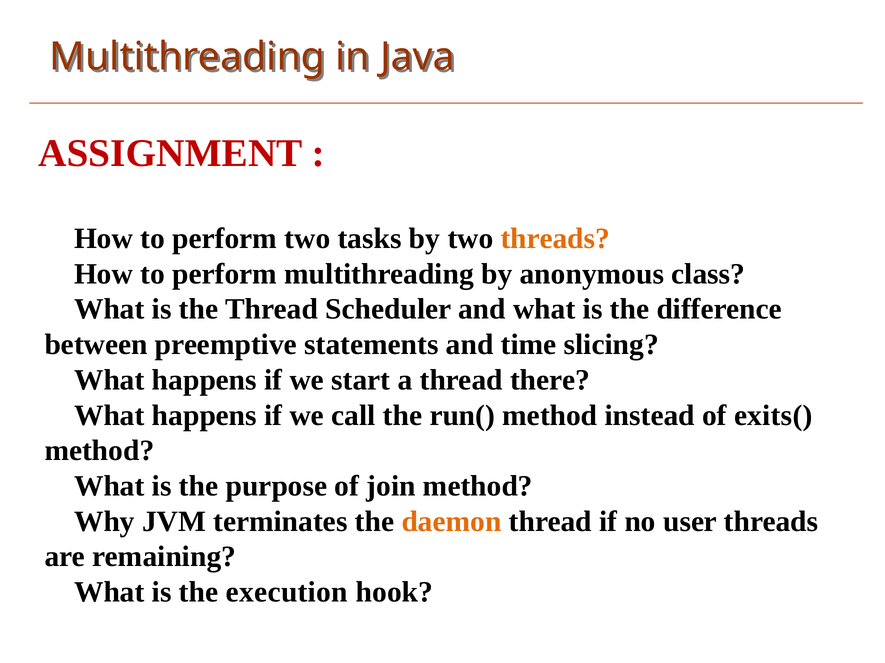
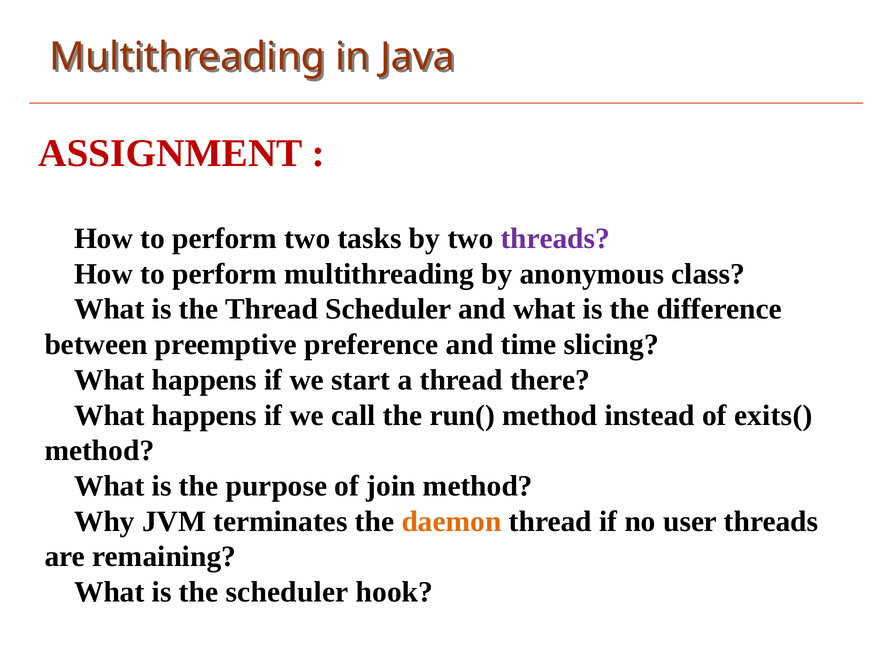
threads colour: orange -> purple (555, 239)
statements: statements -> preference (371, 345)
the execution: execution -> scheduler (287, 593)
